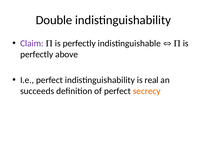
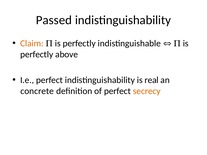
Double: Double -> Passed (54, 20)
Claim colour: purple -> orange (32, 43)
succeeds: succeeds -> concrete (37, 91)
